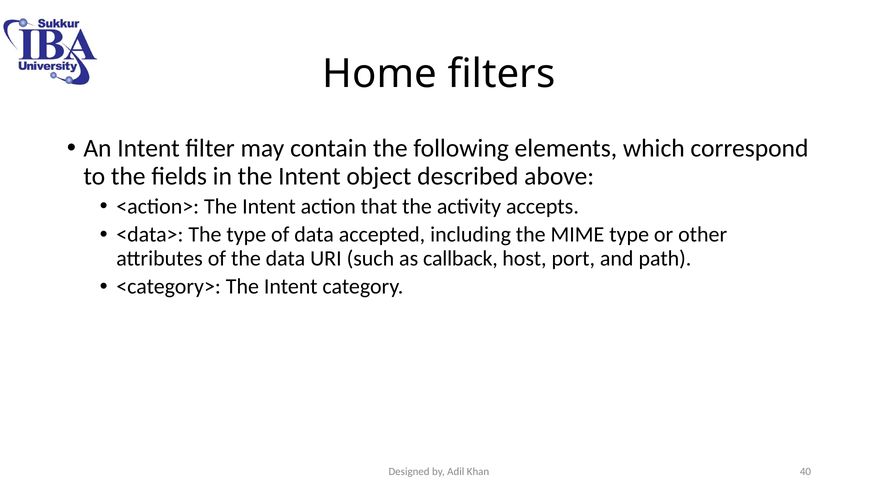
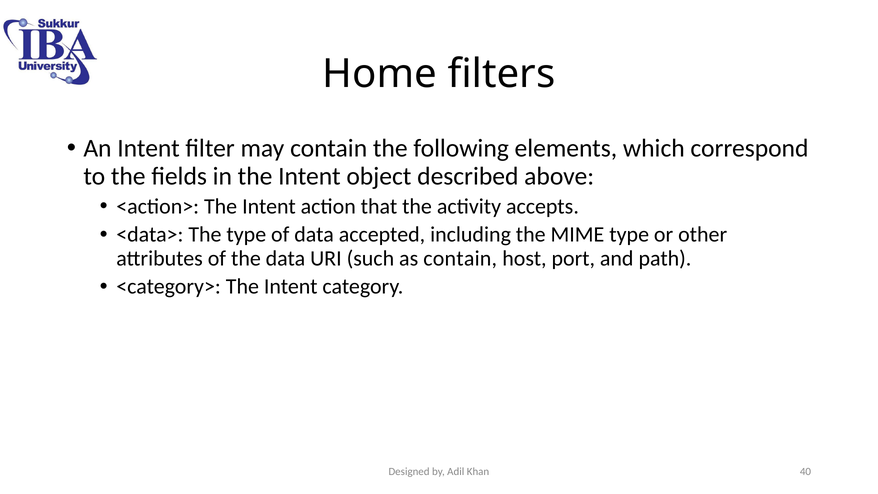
as callback: callback -> contain (460, 258)
